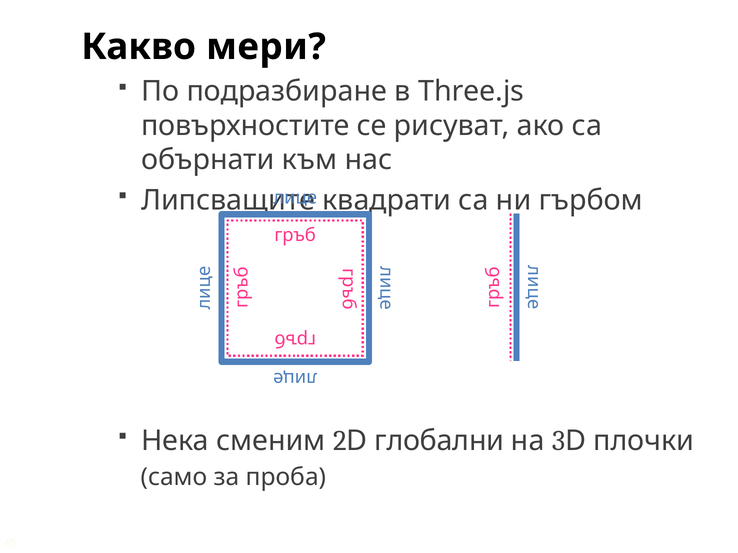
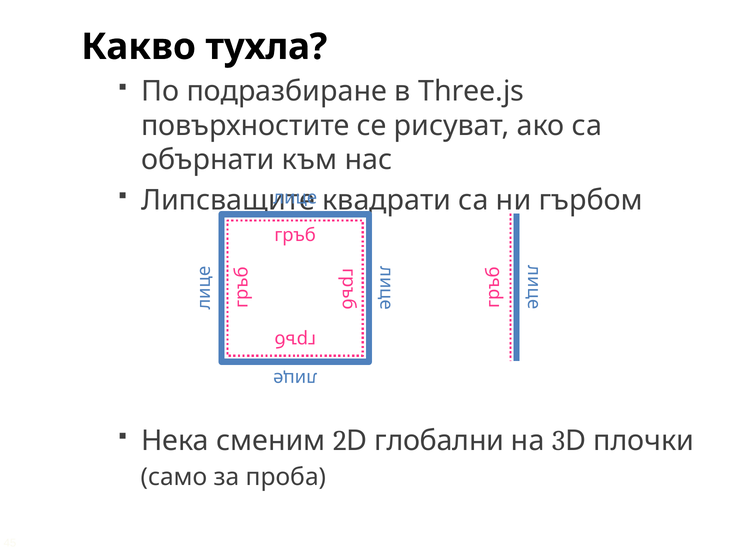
мери: мери -> тухла (266, 47)
